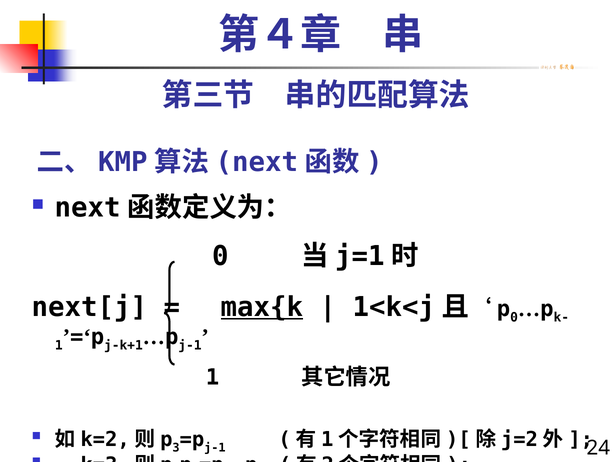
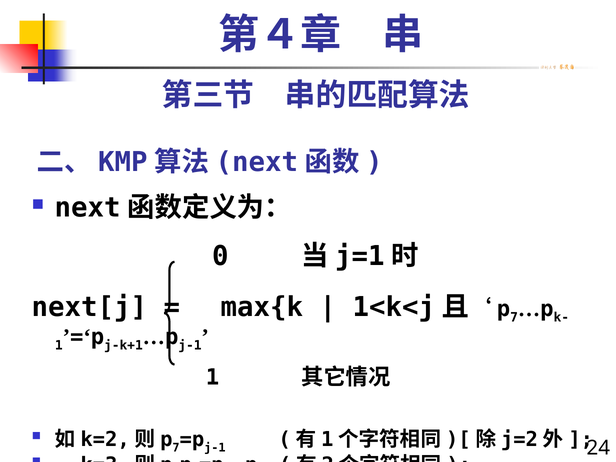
max{k underline: present -> none (262, 307)
0: 0 -> 7 (514, 317)
3: 3 -> 7 (176, 448)
